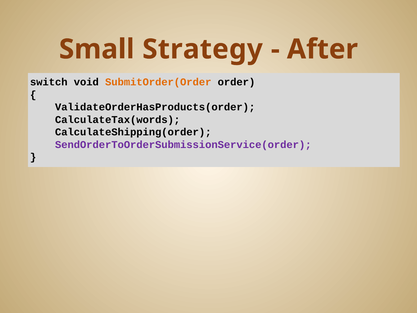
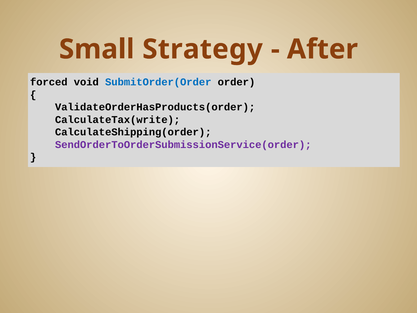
switch: switch -> forced (49, 82)
SubmitOrder(Order colour: orange -> blue (158, 82)
CalculateTax(words: CalculateTax(words -> CalculateTax(write (118, 120)
